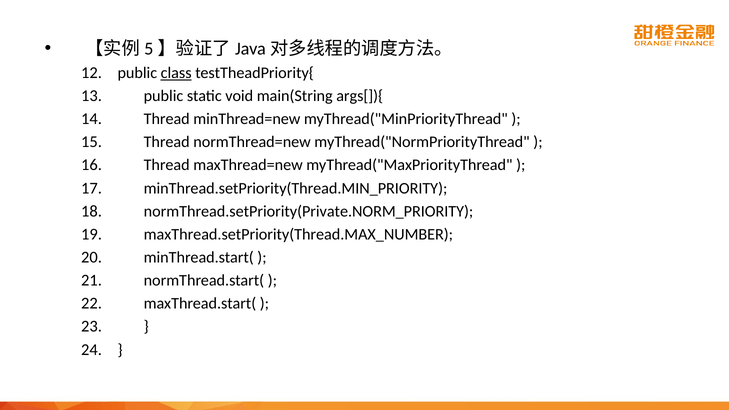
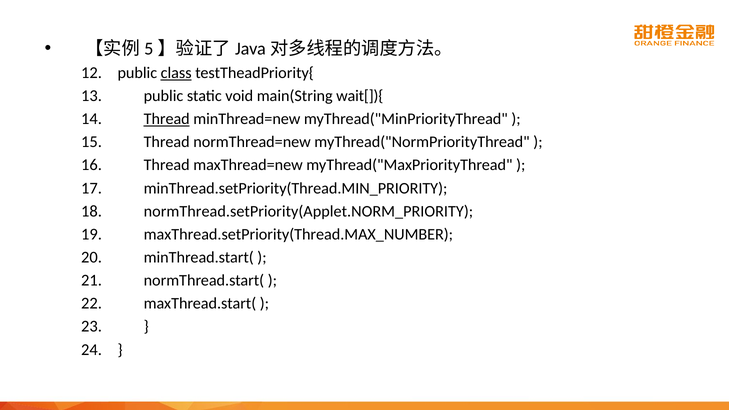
args[]){: args[]){ -> wait[]){ (360, 96)
Thread underline: none -> present (167, 119)
normThread.setPriority(Private.NORM_PRIORITY: normThread.setPriority(Private.NORM_PRIORITY -> normThread.setPriority(Applet.NORM_PRIORITY (308, 211)
